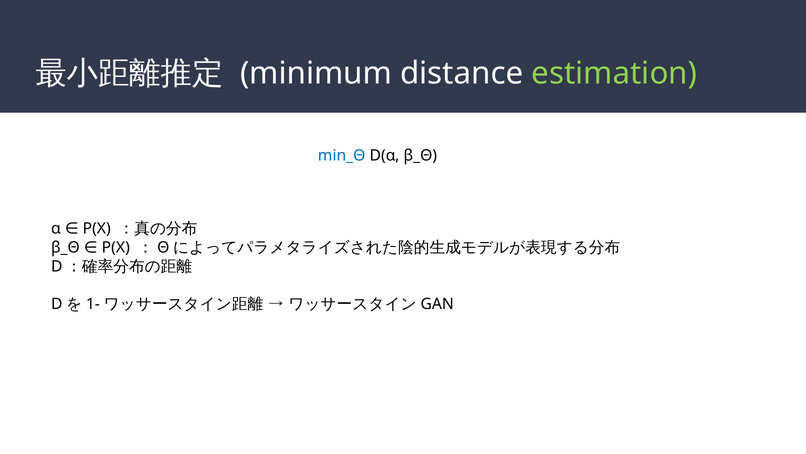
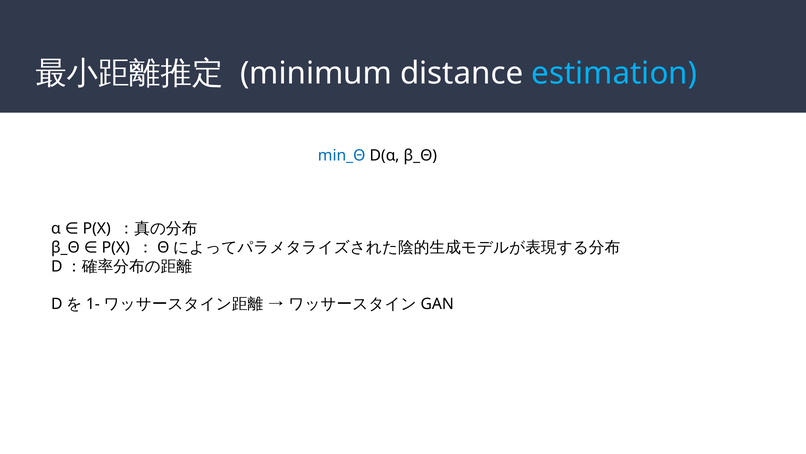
estimation colour: light green -> light blue (614, 73)
